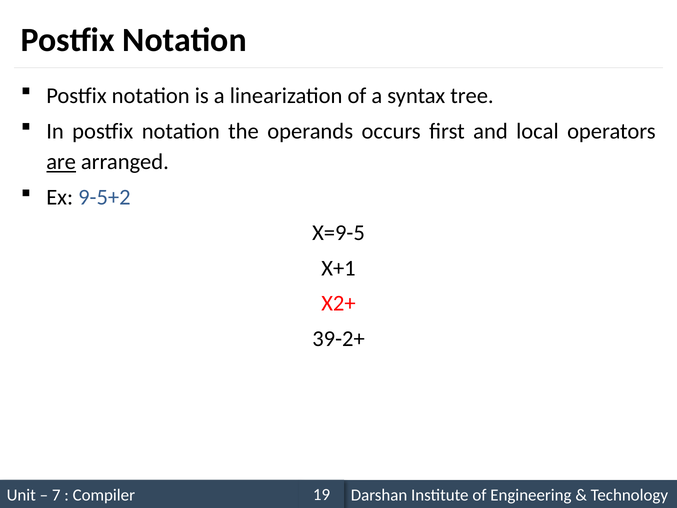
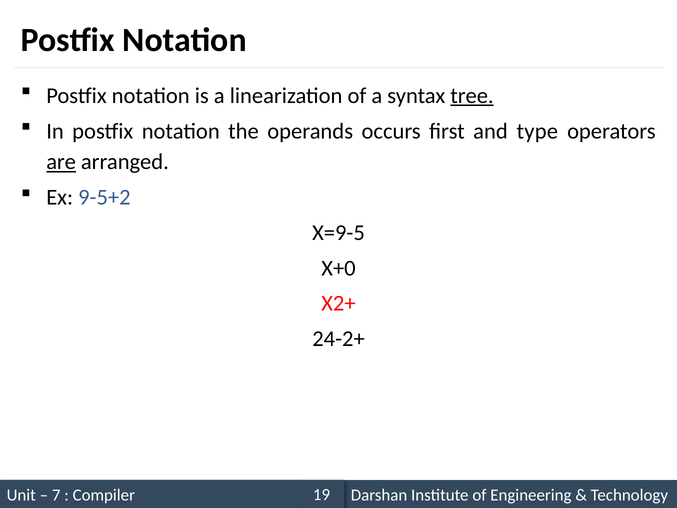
tree underline: none -> present (472, 96)
local: local -> type (537, 131)
X+1: X+1 -> X+0 (339, 268)
39-2+: 39-2+ -> 24-2+ (339, 339)
